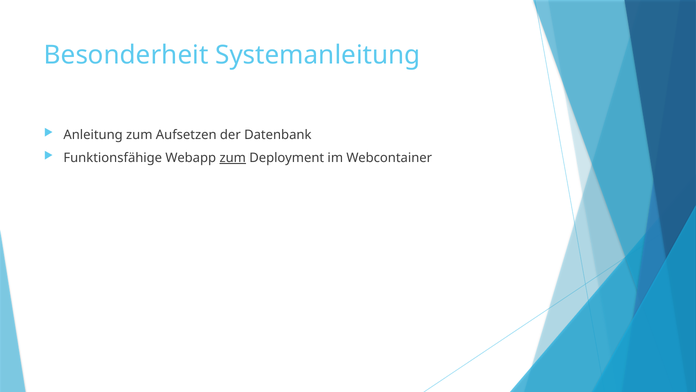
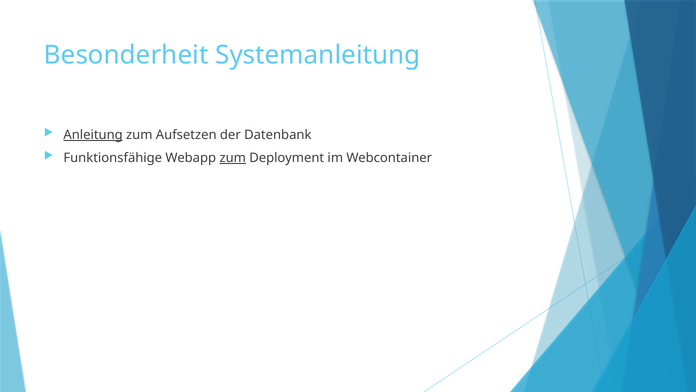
Anleitung underline: none -> present (93, 135)
